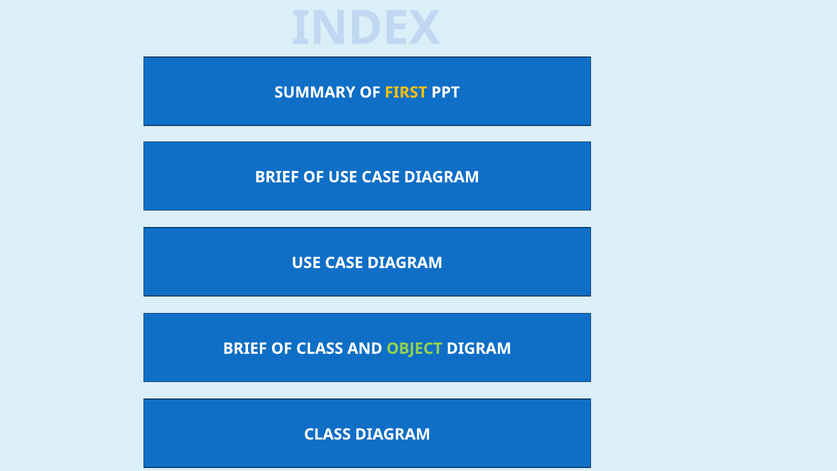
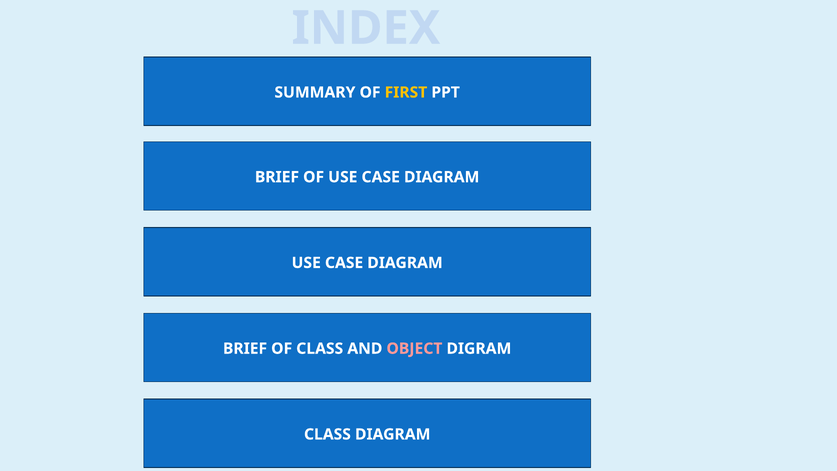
OBJECT colour: light green -> pink (414, 348)
